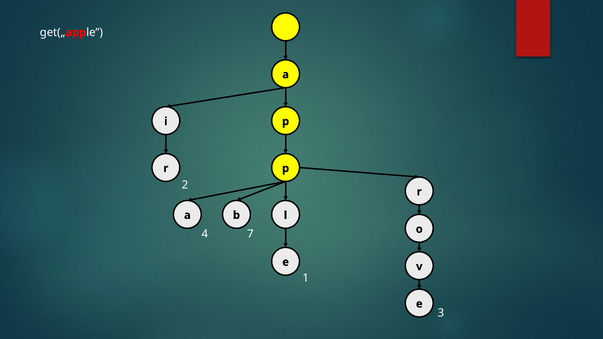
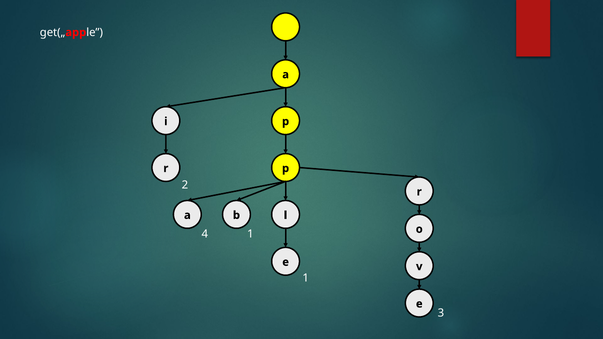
4 7: 7 -> 1 (250, 234)
